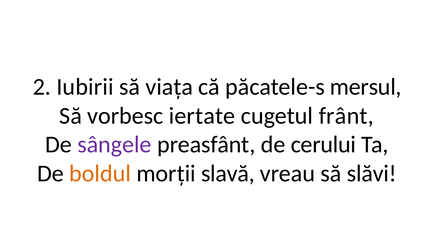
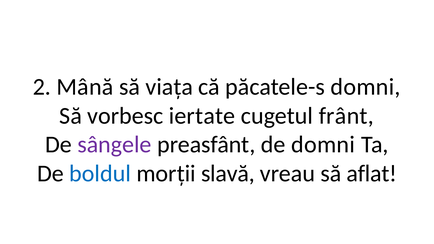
Iubirii: Iubirii -> Mână (85, 87)
păcatele-s mersul: mersul -> domni (366, 87)
de cerului: cerului -> domni (323, 145)
boldul colour: orange -> blue (100, 174)
slăvi: slăvi -> aflat (372, 174)
